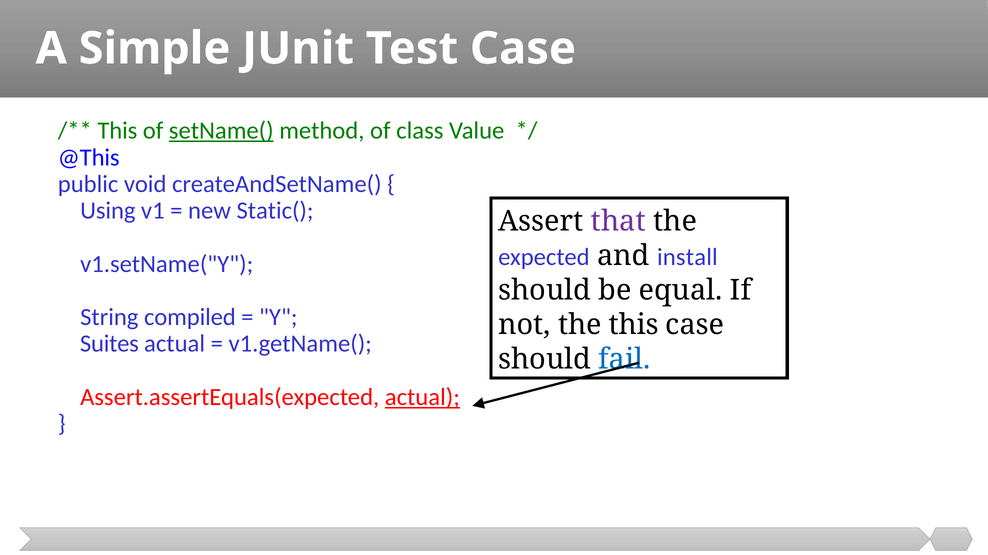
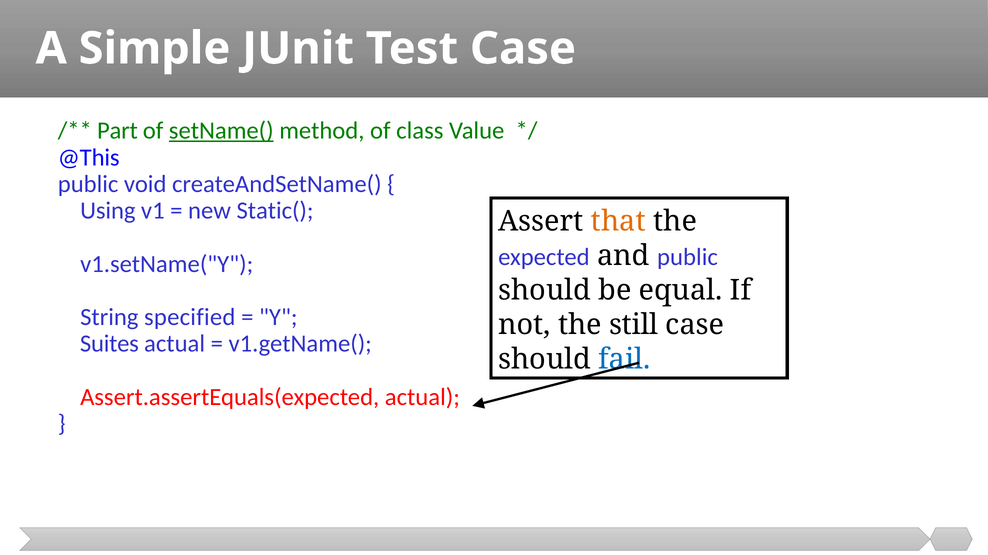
This: This -> Part (117, 131)
that colour: purple -> orange (618, 221)
and install: install -> public (687, 257)
compiled: compiled -> specified (190, 318)
the this: this -> still (634, 325)
actual underline: present -> none (422, 398)
